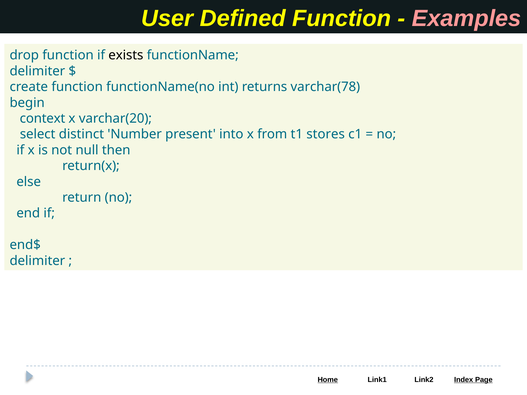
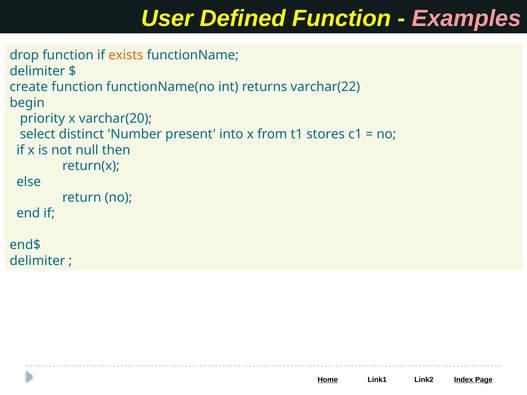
exists colour: black -> orange (126, 55)
varchar(78: varchar(78 -> varchar(22 (325, 87)
context: context -> priority (42, 119)
